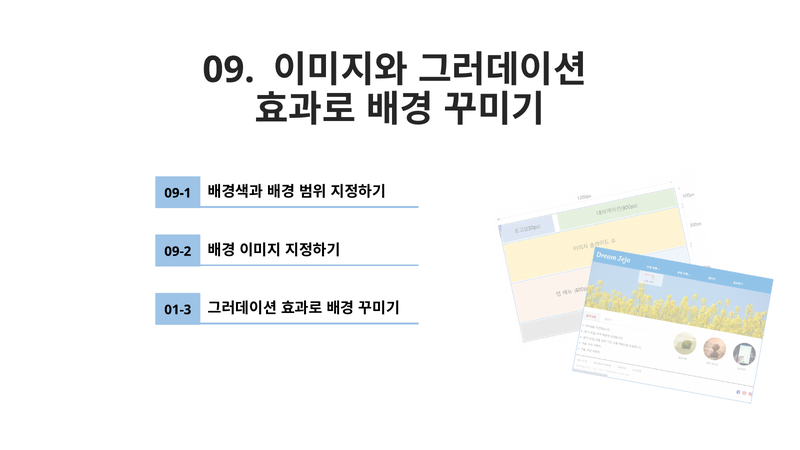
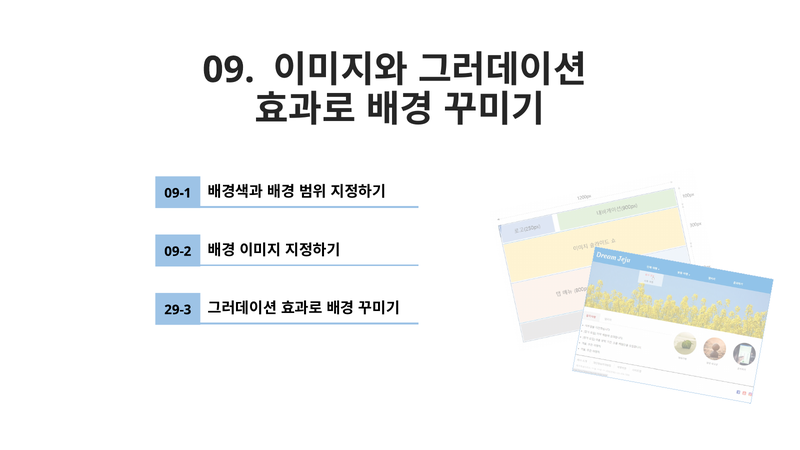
01-3: 01-3 -> 29-3 (178, 310)
